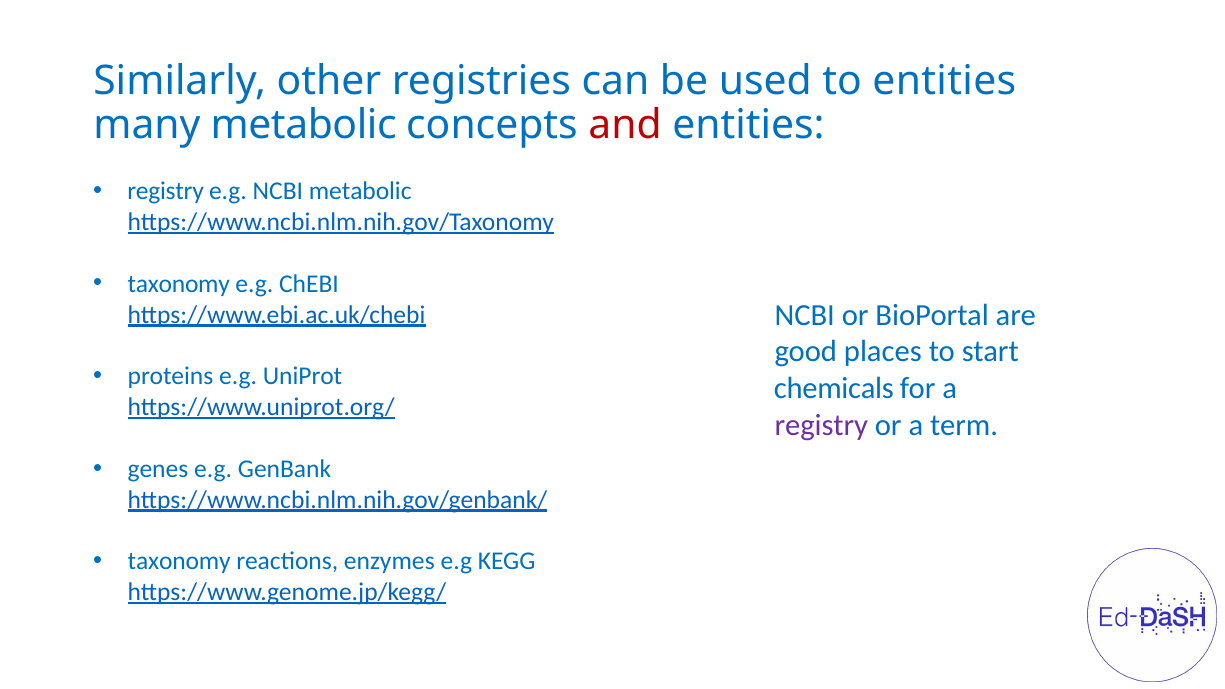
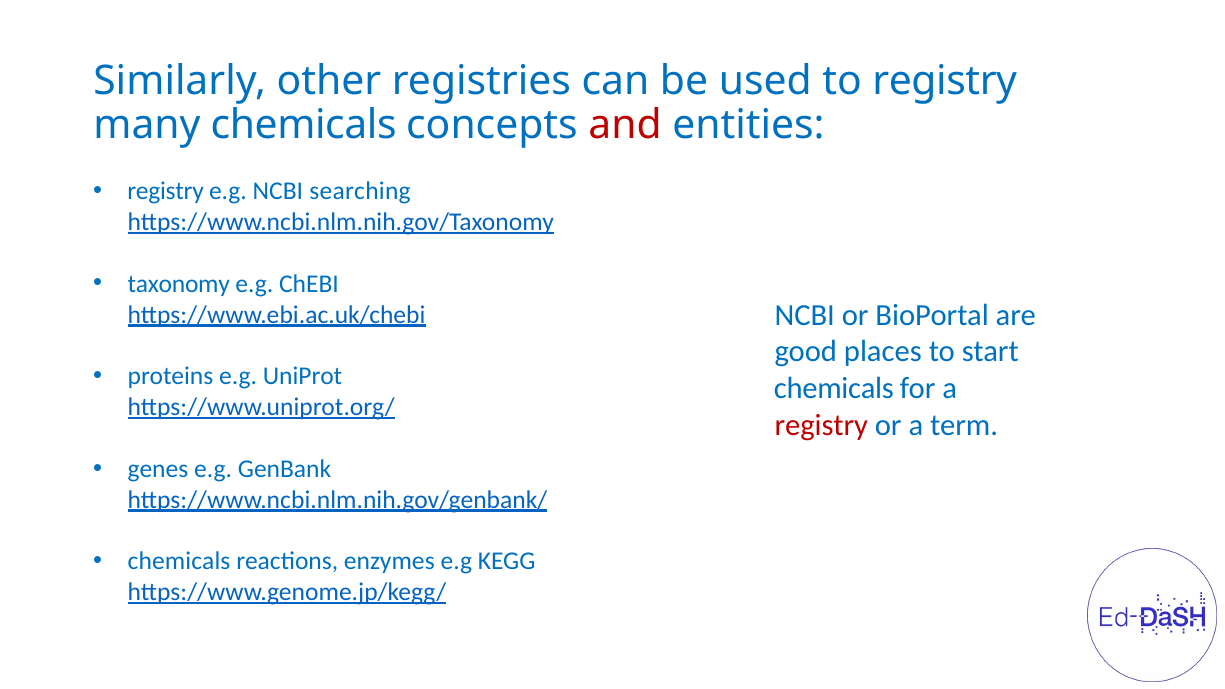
to entities: entities -> registry (945, 81)
many metabolic: metabolic -> chemicals (304, 125)
NCBI metabolic: metabolic -> searching (360, 191)
registry colour: purple -> red (821, 425)
taxonomy: taxonomy -> chemicals (179, 562)
